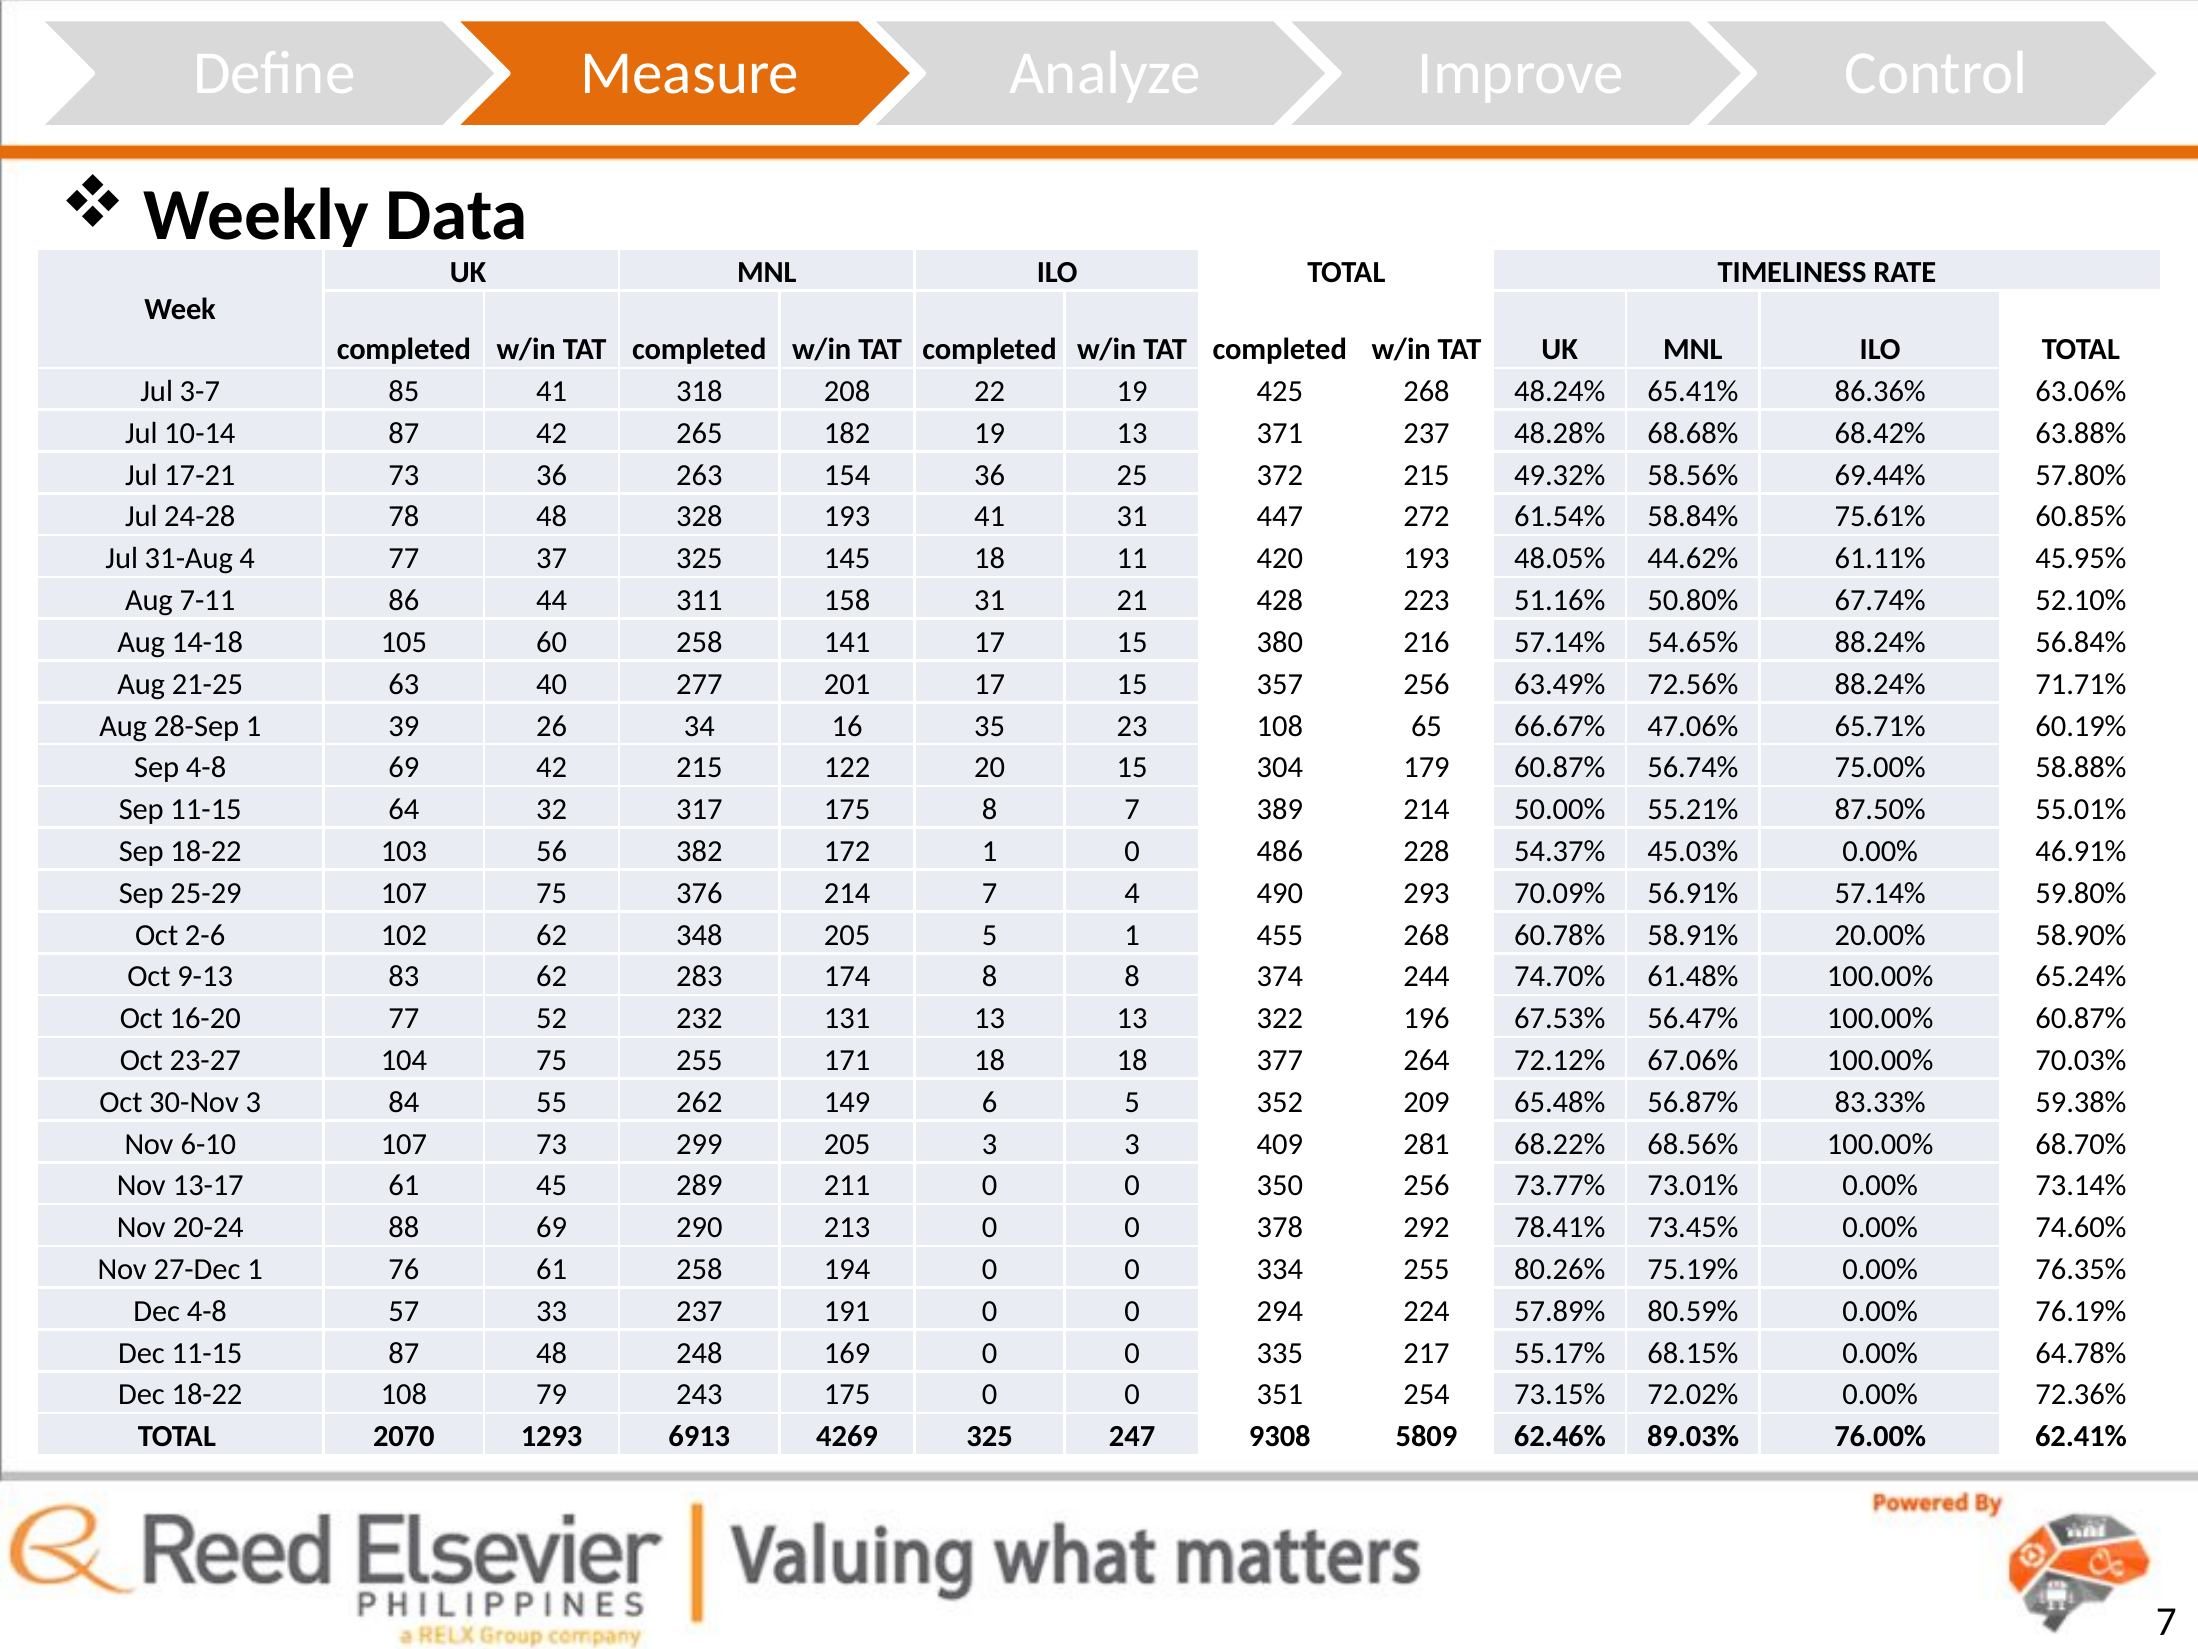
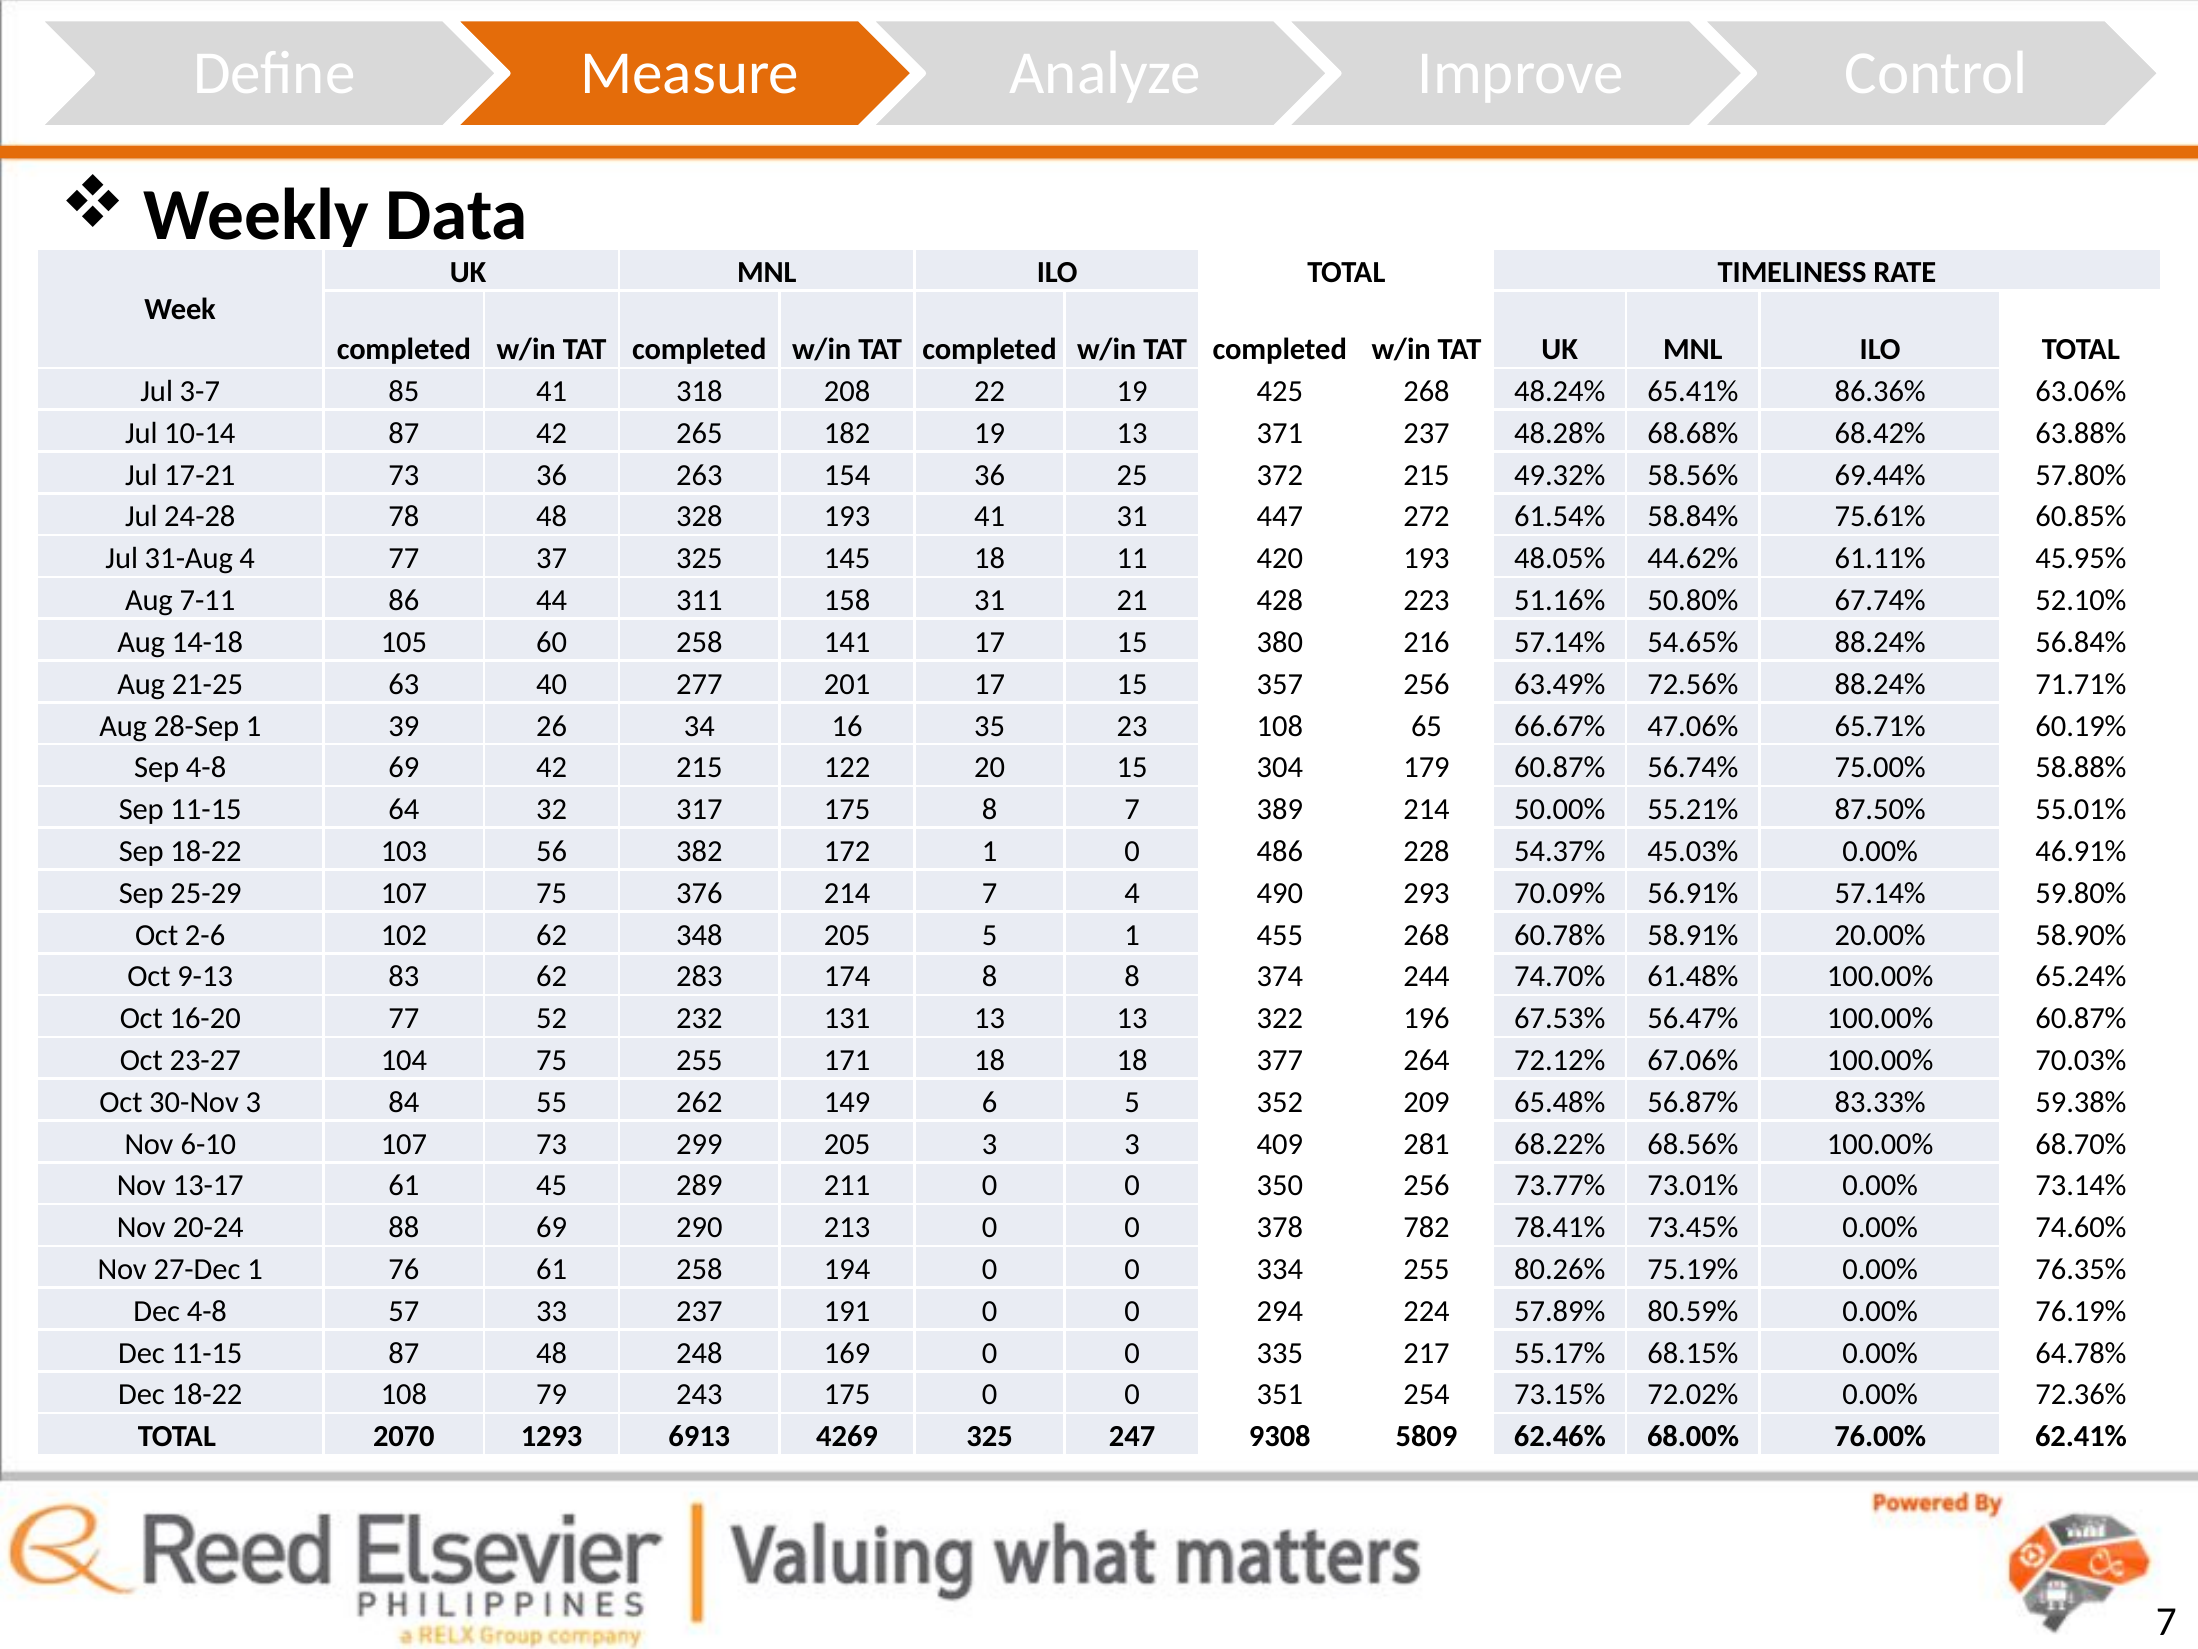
292: 292 -> 782 (1427, 1227)
89.03%: 89.03% -> 68.00% (1693, 1436)
